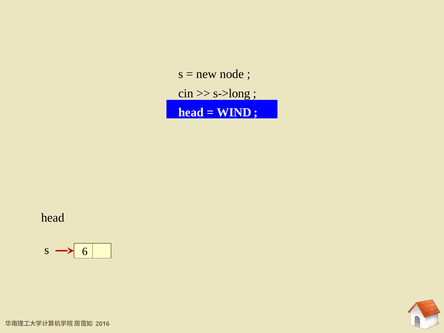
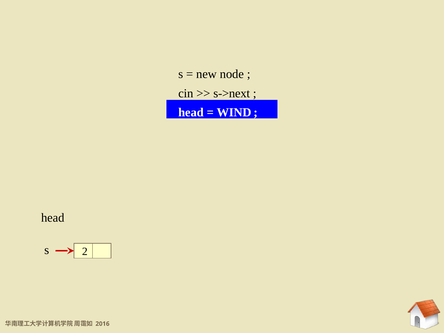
s->long: s->long -> s->next (232, 93)
6: 6 -> 2 (85, 252)
